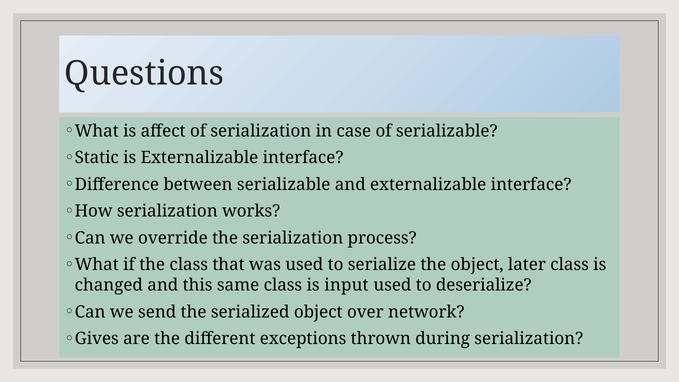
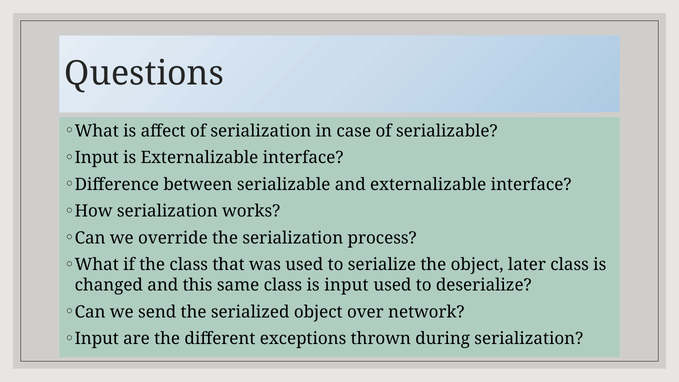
Static: Static -> Input (97, 158)
Gives: Gives -> Input (97, 339)
